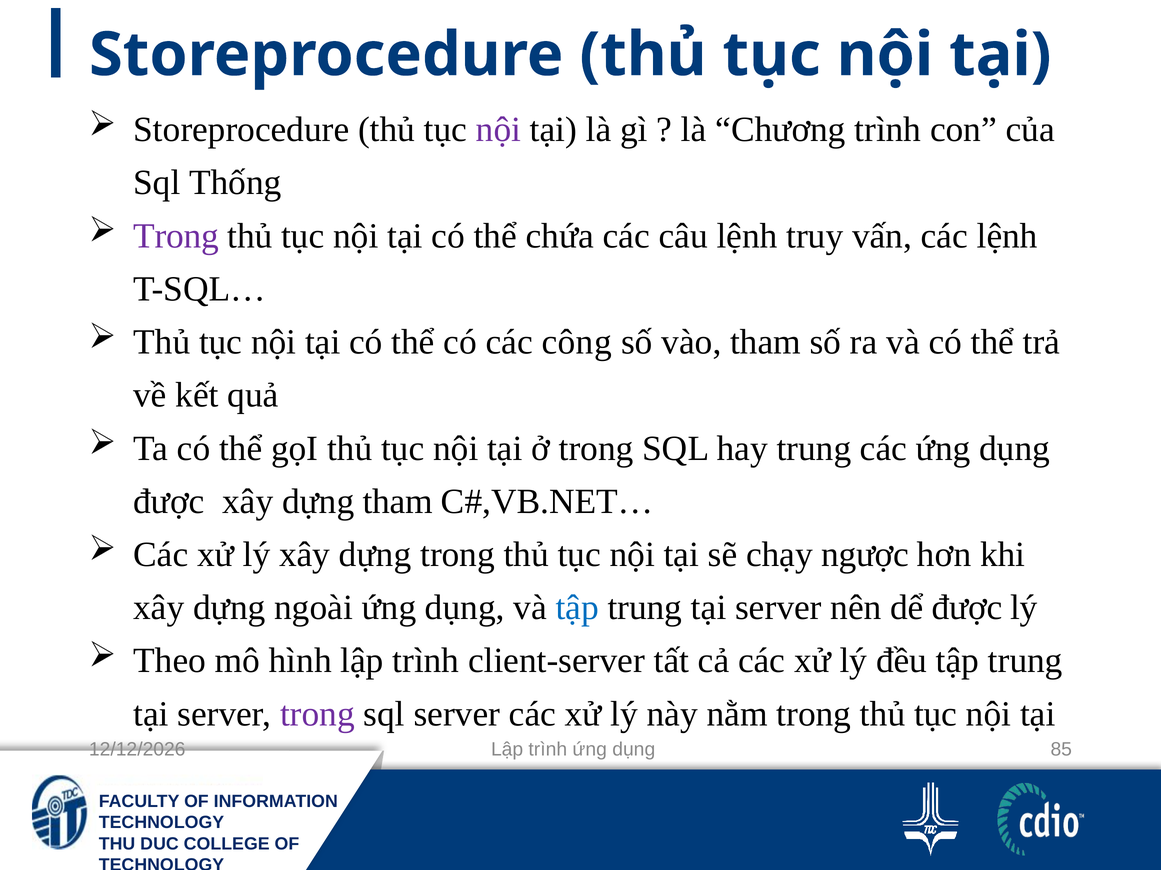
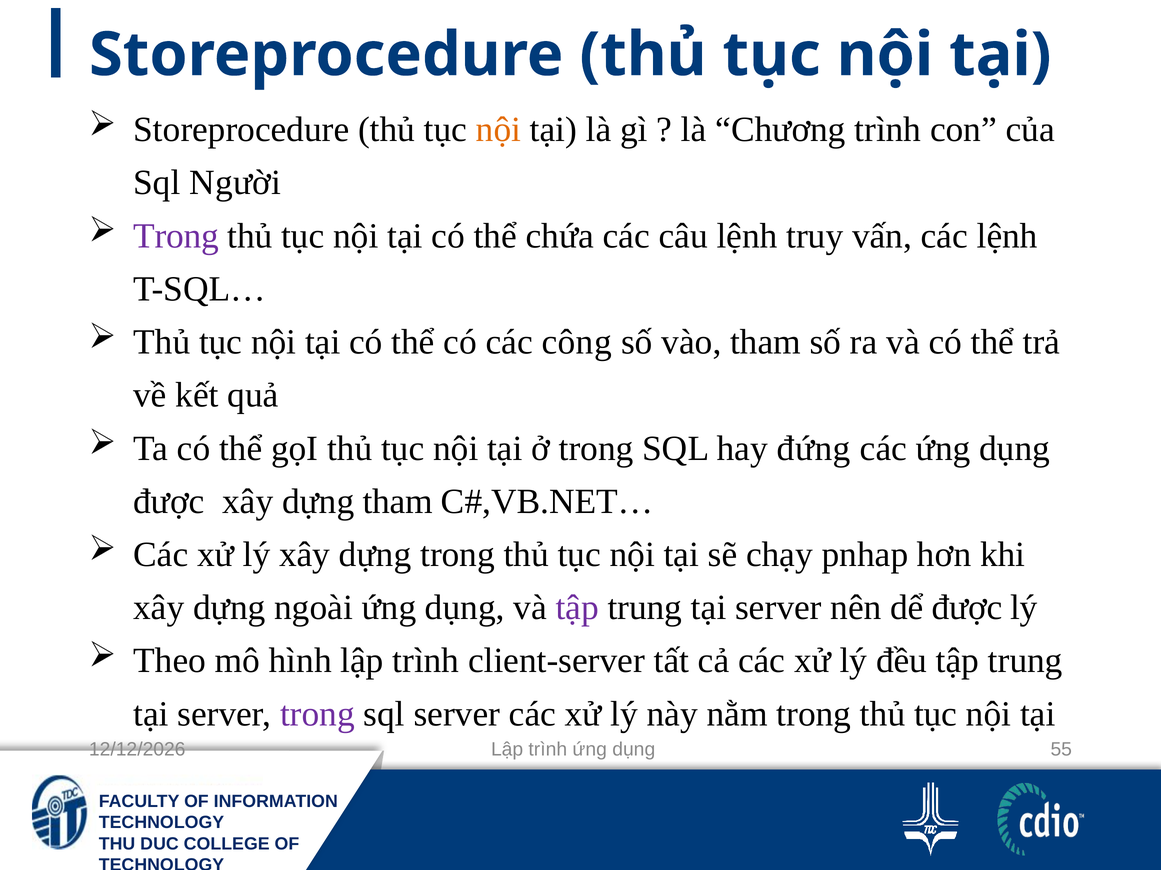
nội colour: purple -> orange (499, 130)
Thống: Thống -> Người (235, 183)
hay trung: trung -> đứng (814, 449)
ngược: ngược -> pnhap (865, 555)
tập colour: blue -> purple (577, 608)
85: 85 -> 55 (1061, 750)
